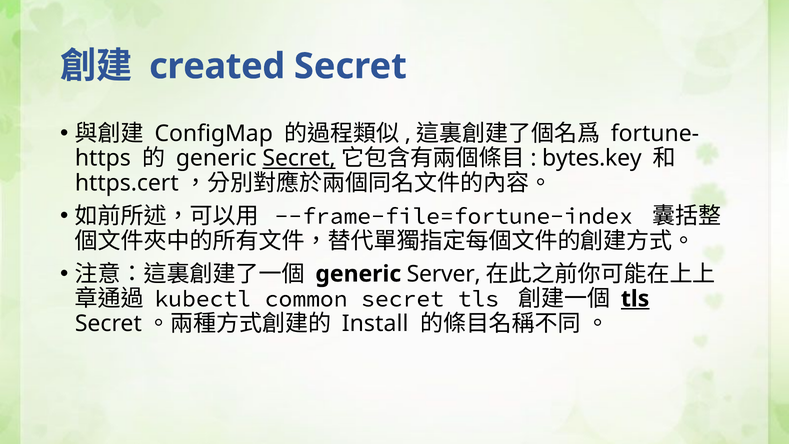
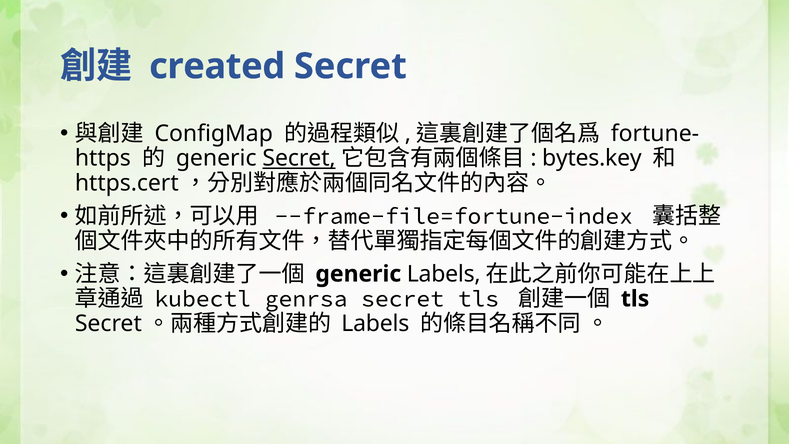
generic Server: Server -> Labels (444, 274)
common: common -> genrsa (306, 299)
tls underline: present -> none (635, 299)
Install: Install -> Labels (375, 323)
